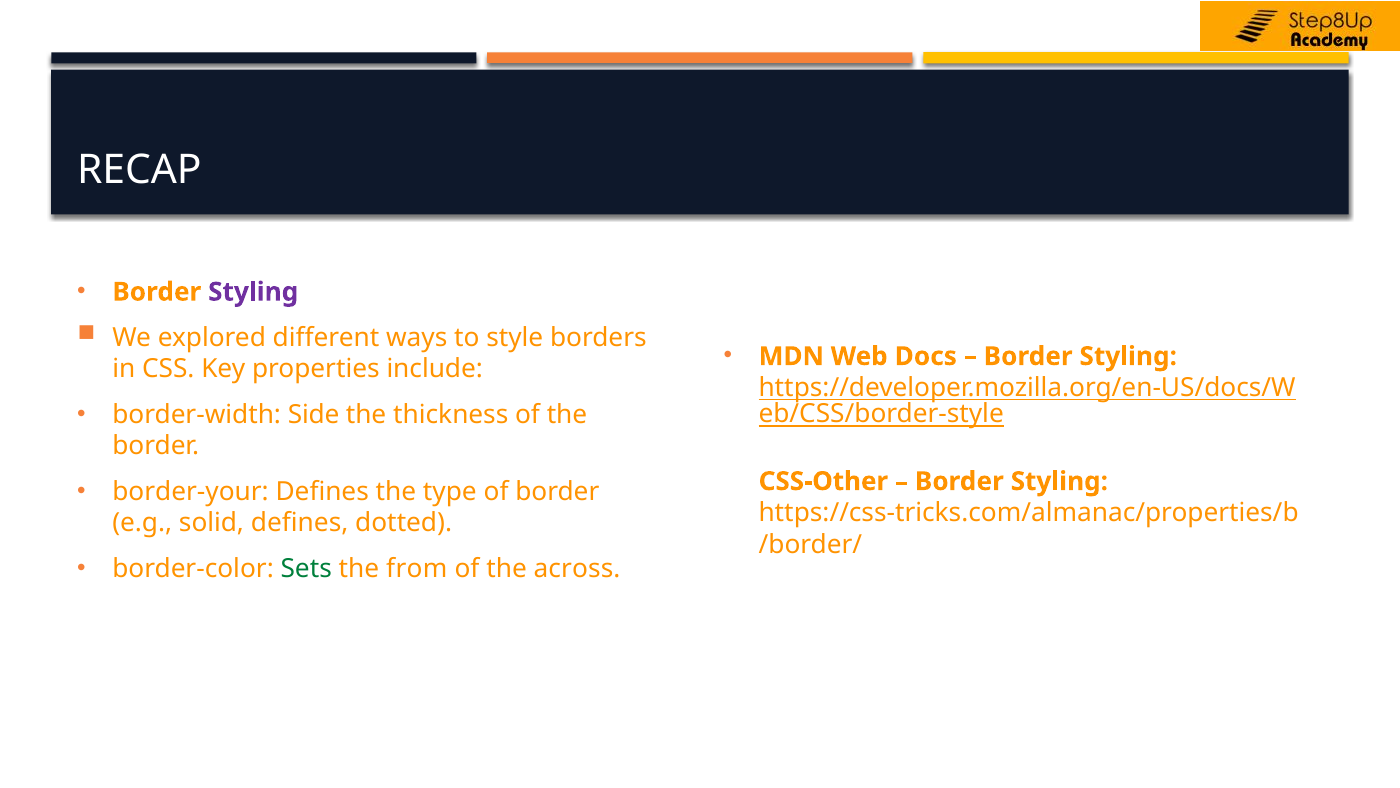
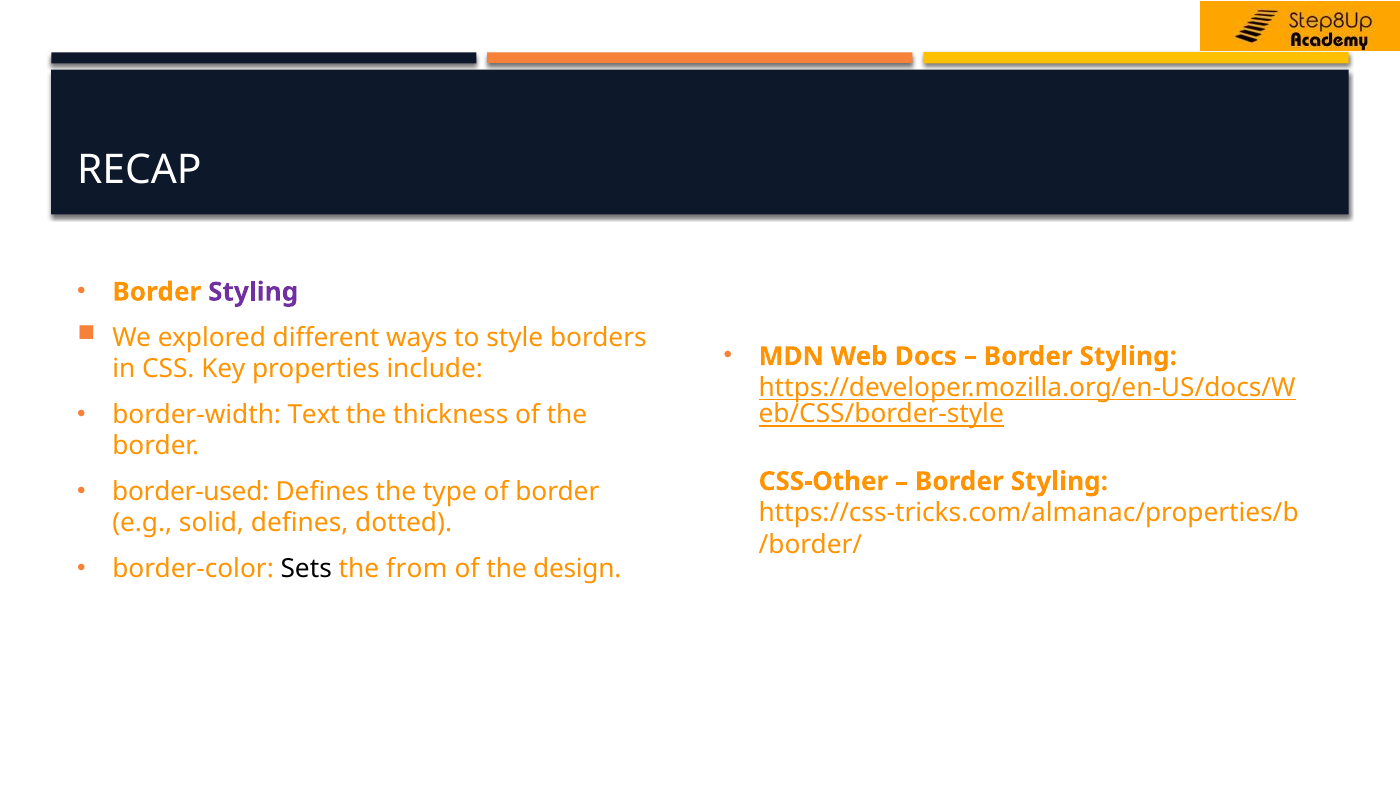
Side: Side -> Text (314, 414)
border-your: border-your -> border-used (191, 491)
Sets colour: green -> black (306, 568)
across: across -> design (577, 568)
